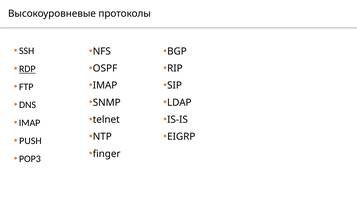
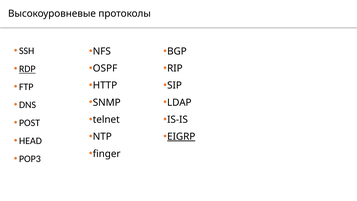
IMAP: IMAP -> HTTP (105, 85)
IMAP: IMAP -> POST (30, 123)
EIGRP underline: none -> present (181, 137)
PUSH: PUSH -> HEAD (30, 141)
